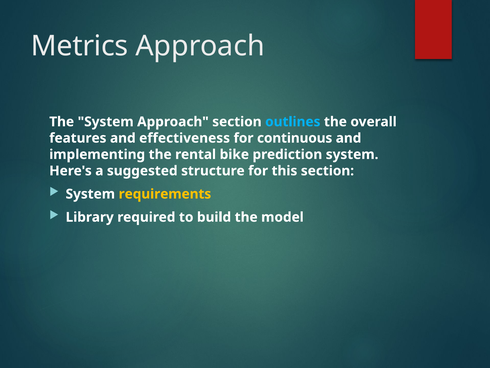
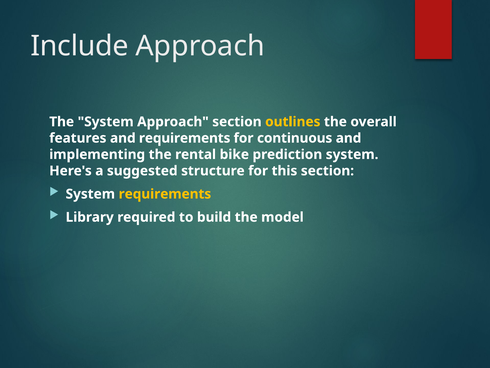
Metrics: Metrics -> Include (80, 46)
outlines colour: light blue -> yellow (293, 122)
and effectiveness: effectiveness -> requirements (185, 138)
